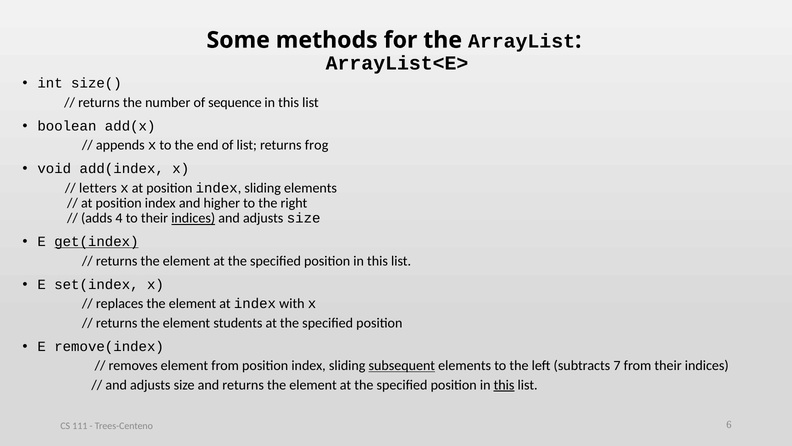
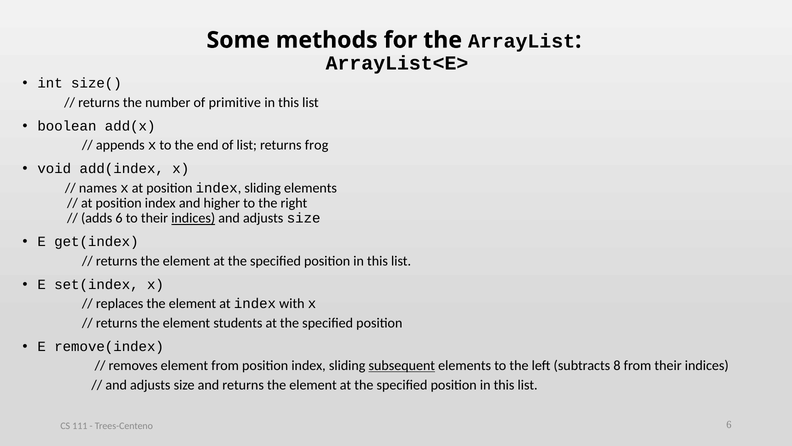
sequence: sequence -> primitive (235, 102)
letters: letters -> names (98, 188)
adds 4: 4 -> 6 (119, 218)
get(index underline: present -> none (96, 241)
7: 7 -> 8 (617, 365)
this underline: present -> none (504, 385)
